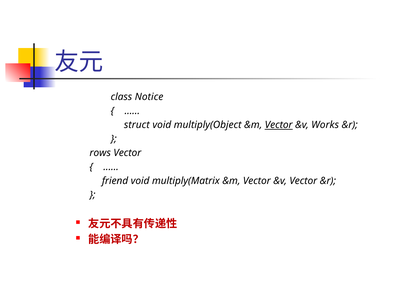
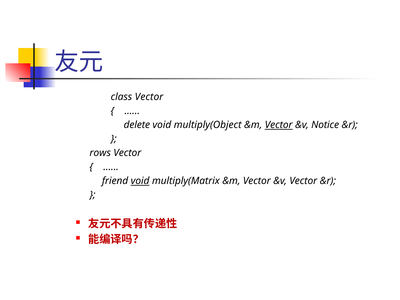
class Notice: Notice -> Vector (149, 97)
struct: struct -> delete (137, 125)
Works: Works -> Notice (325, 125)
void underline: none -> present (140, 181)
